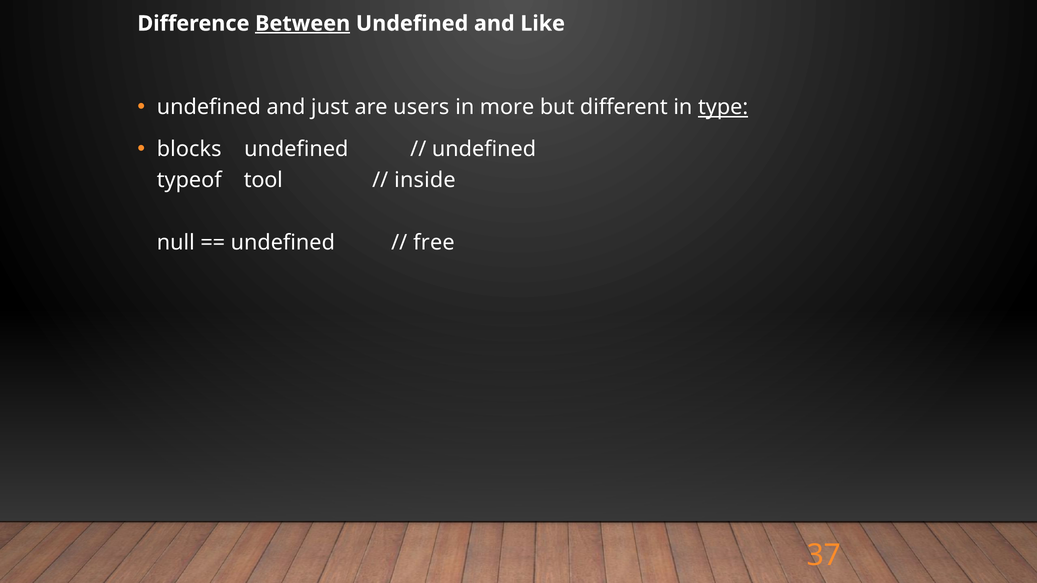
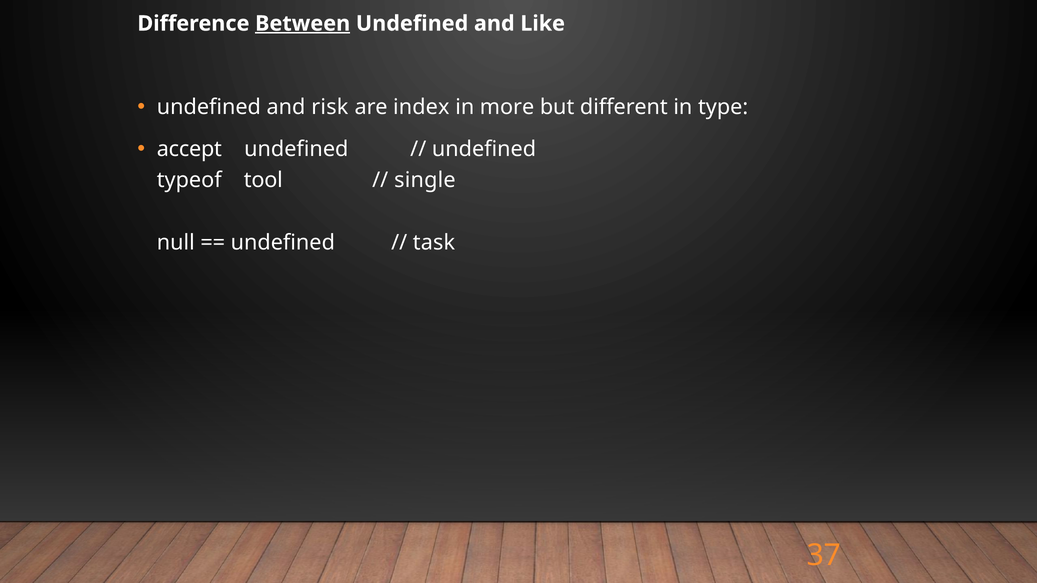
just: just -> risk (330, 107)
users: users -> index (421, 107)
type underline: present -> none (723, 107)
blocks: blocks -> accept (189, 149)
inside: inside -> single (425, 180)
free: free -> task (434, 243)
